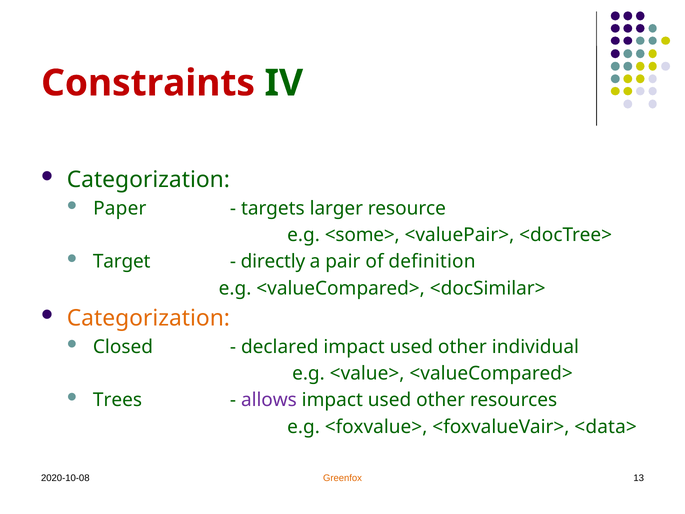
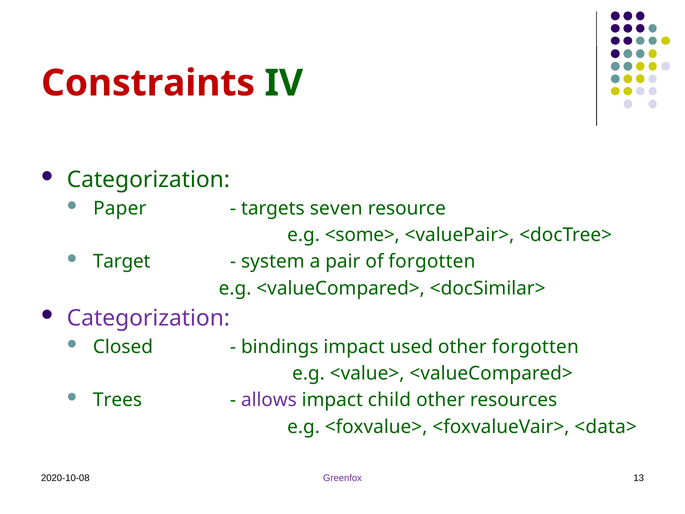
larger: larger -> seven (336, 208)
directly: directly -> system (273, 261)
of definition: definition -> forgotten (432, 261)
Categorization colour: orange -> purple (148, 318)
declared: declared -> bindings (280, 347)
other individual: individual -> forgotten (535, 347)
used: used -> child (389, 400)
Greenfox colour: orange -> purple (343, 478)
